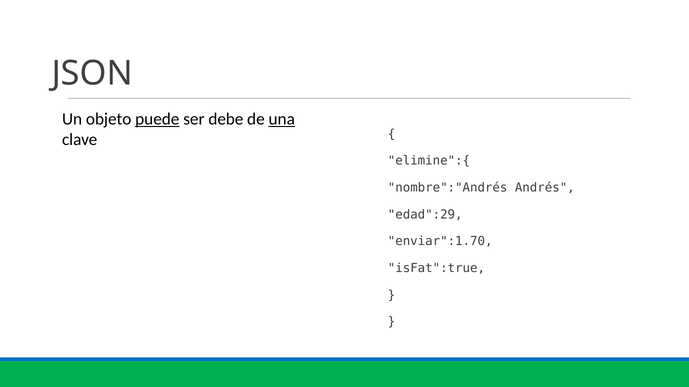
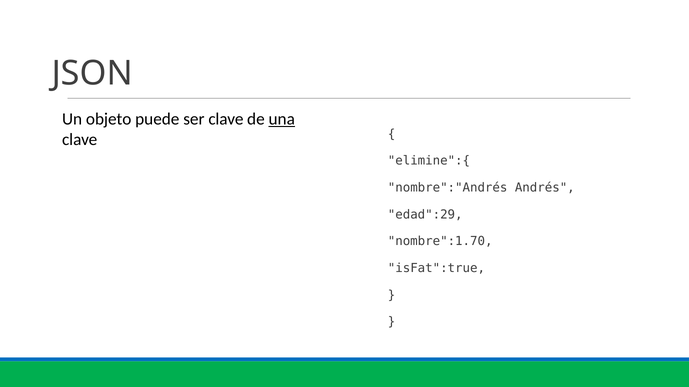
puede underline: present -> none (157, 119)
ser debe: debe -> clave (226, 119)
enviar":1.70: enviar":1.70 -> nombre":1.70 (440, 242)
